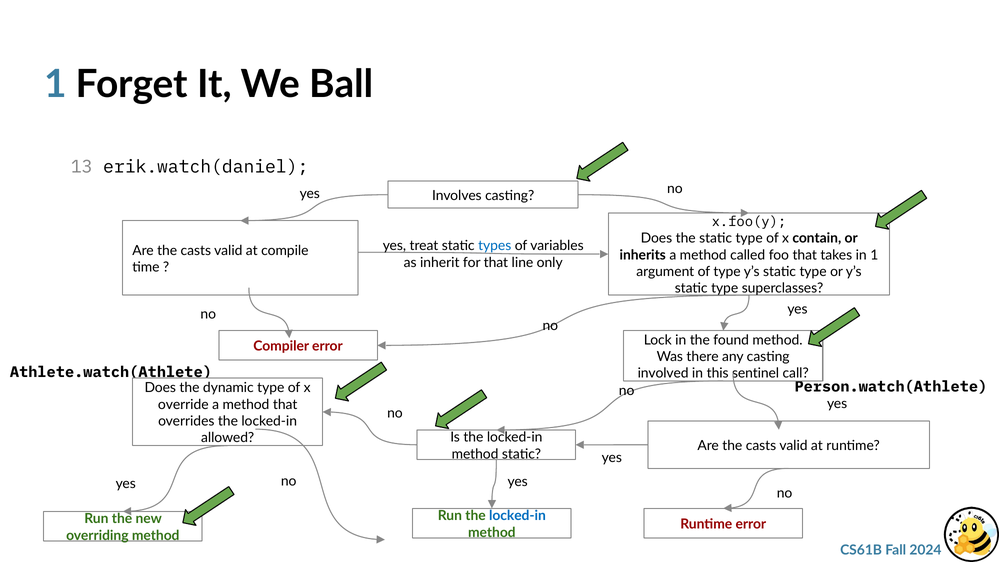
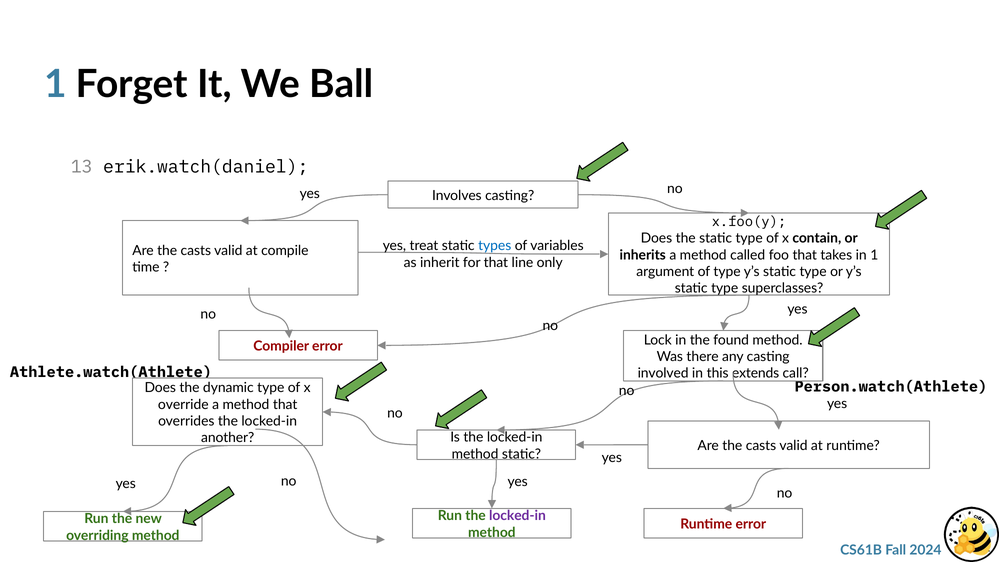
sentinel: sentinel -> extends (756, 373)
allowed: allowed -> another (228, 438)
locked-in colour: blue -> purple (517, 516)
